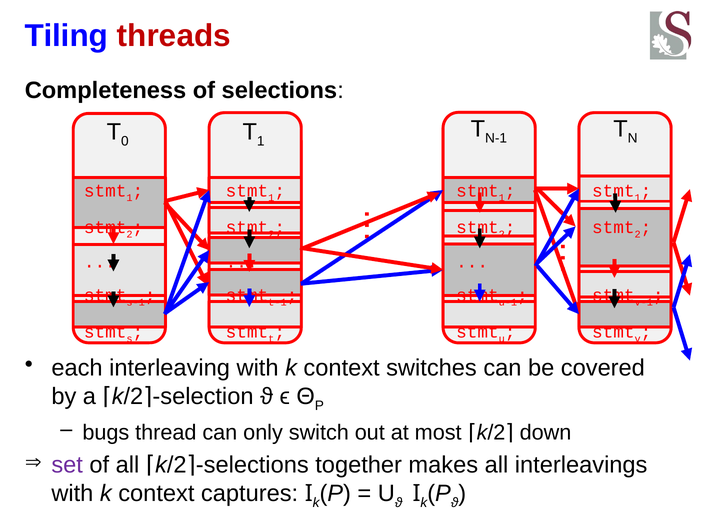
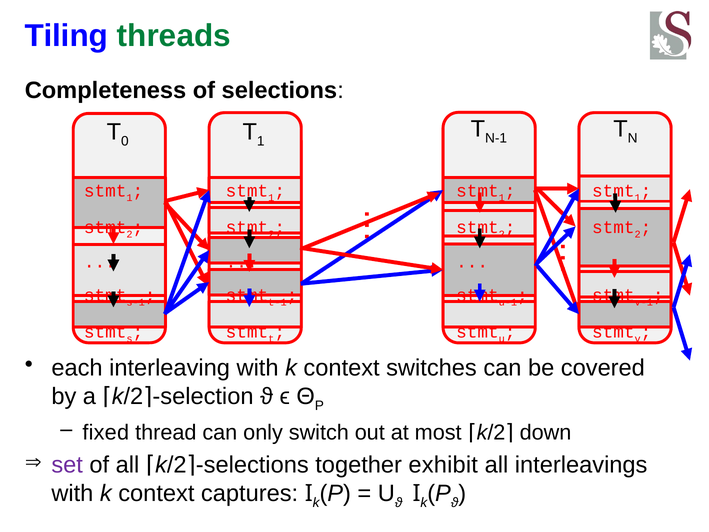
threads colour: red -> green (174, 36)
bugs: bugs -> fixed (106, 432)
makes: makes -> exhibit (443, 465)
